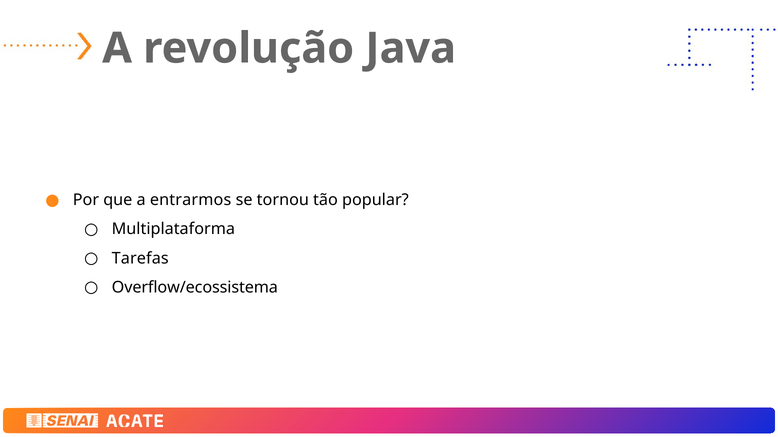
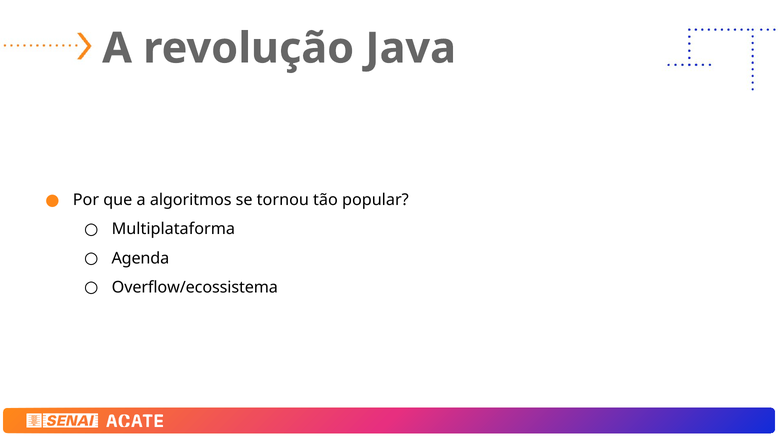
entrarmos: entrarmos -> algoritmos (191, 200)
Tarefas: Tarefas -> Agenda (140, 259)
